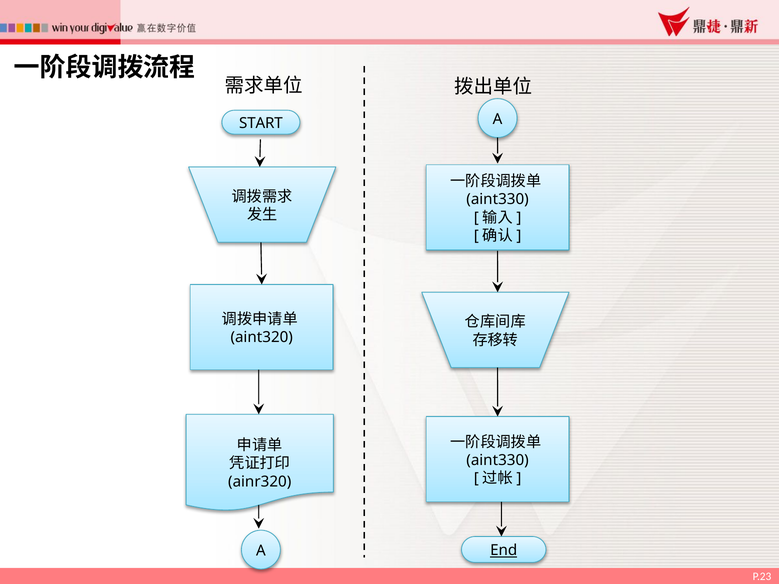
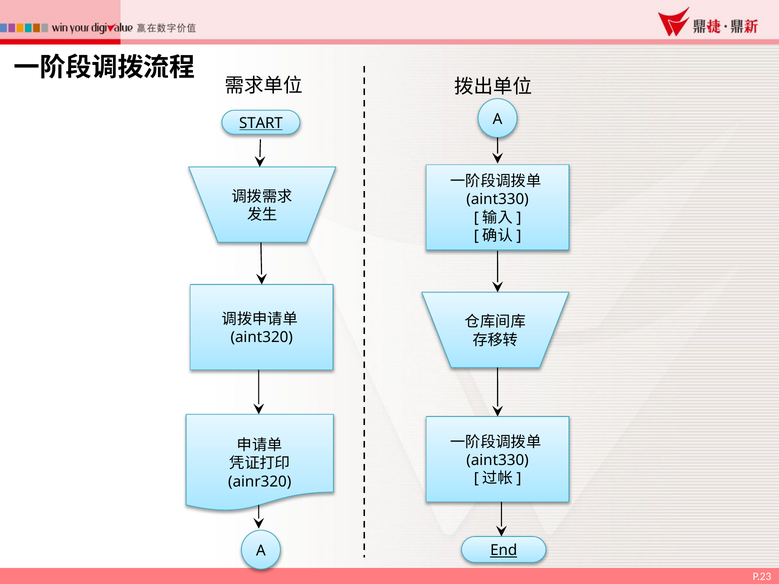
START underline: none -> present (261, 123)
